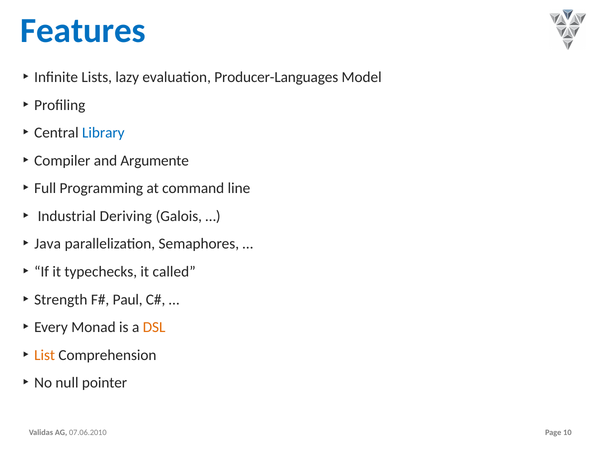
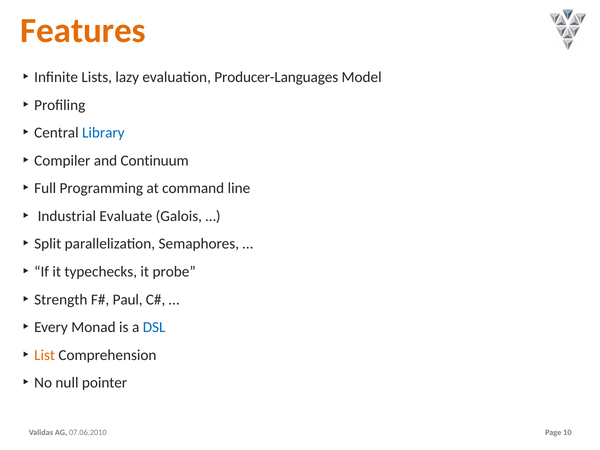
Features colour: blue -> orange (83, 31)
Argumente: Argumente -> Continuum (155, 161)
Deriving: Deriving -> Evaluate (126, 216)
Java: Java -> Split (48, 244)
called: called -> probe (174, 272)
DSL colour: orange -> blue (154, 327)
